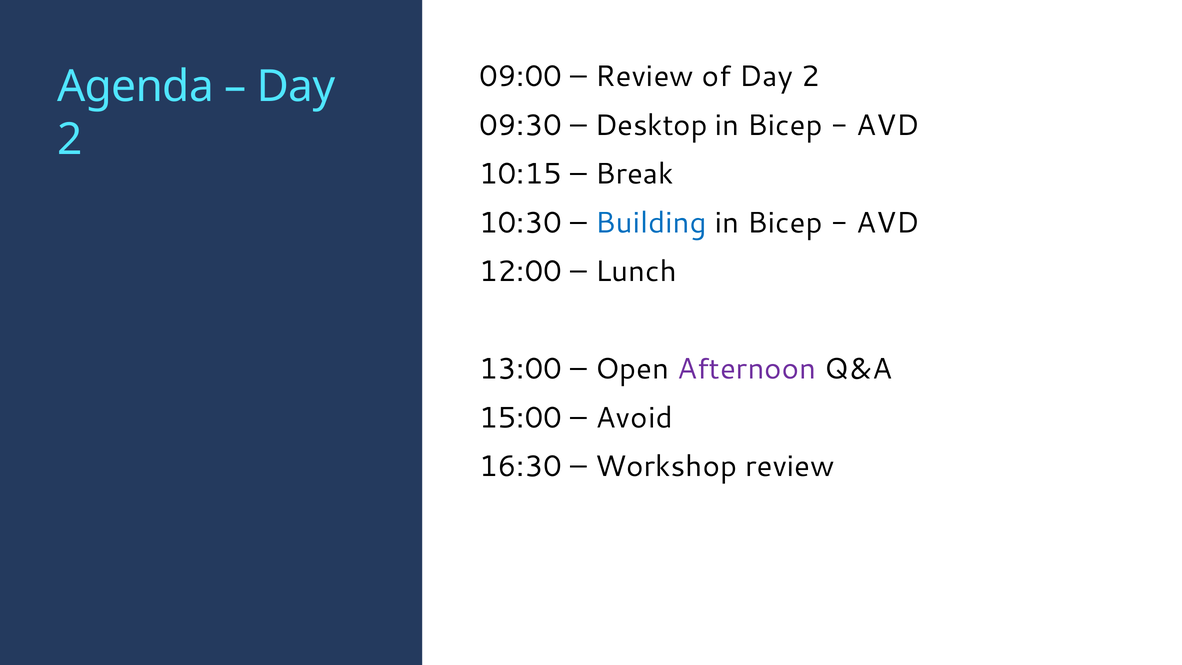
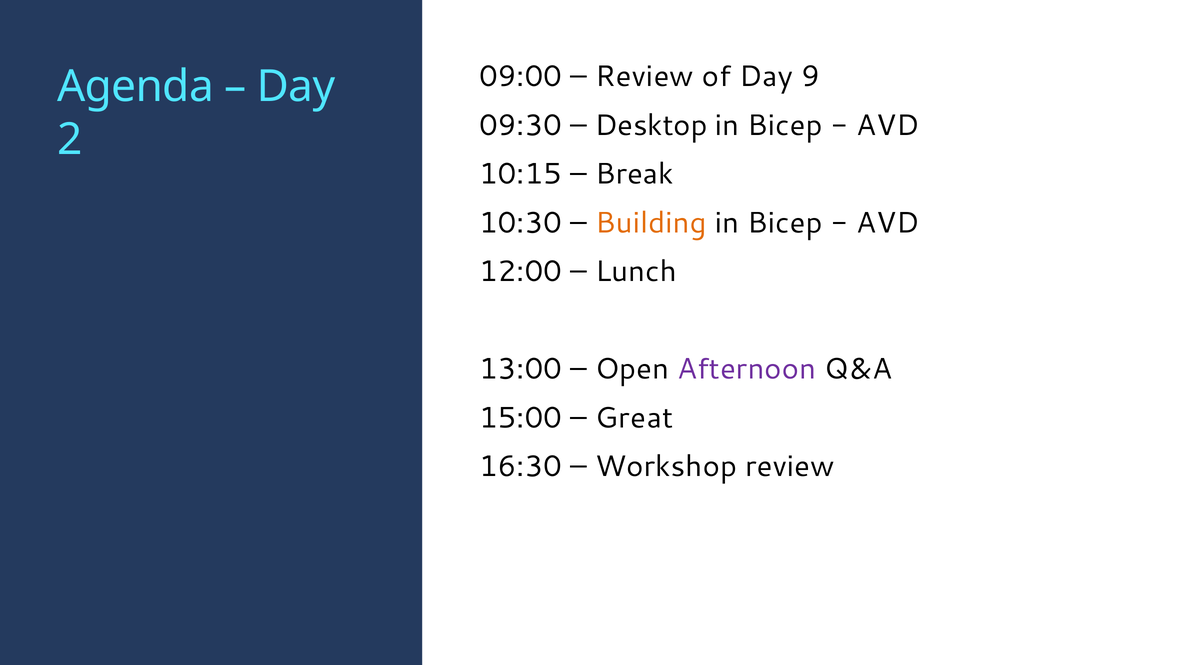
of Day 2: 2 -> 9 (810, 77)
Building colour: blue -> orange (651, 223)
Avoid: Avoid -> Great (634, 418)
